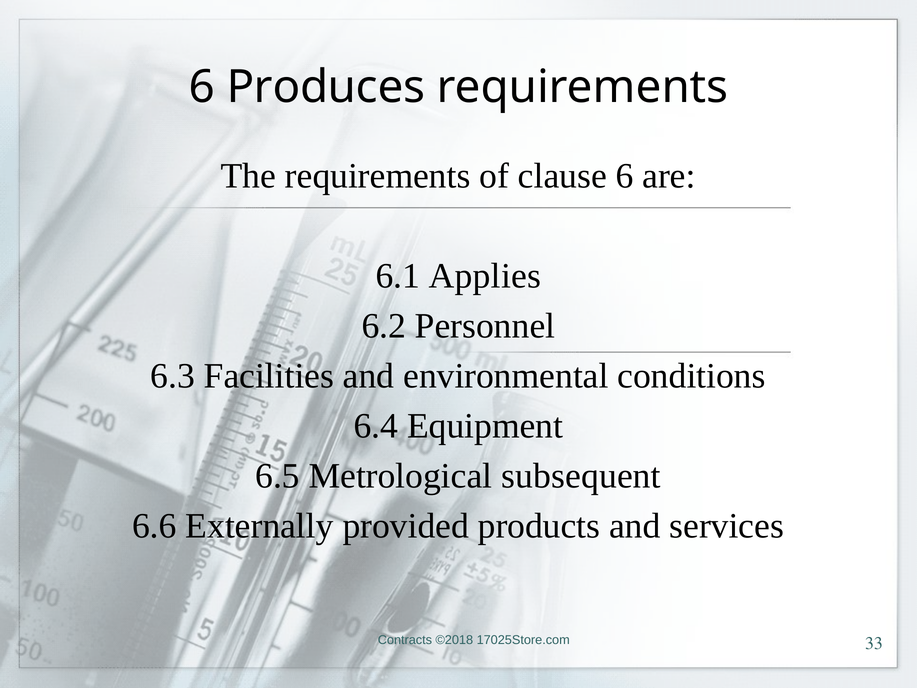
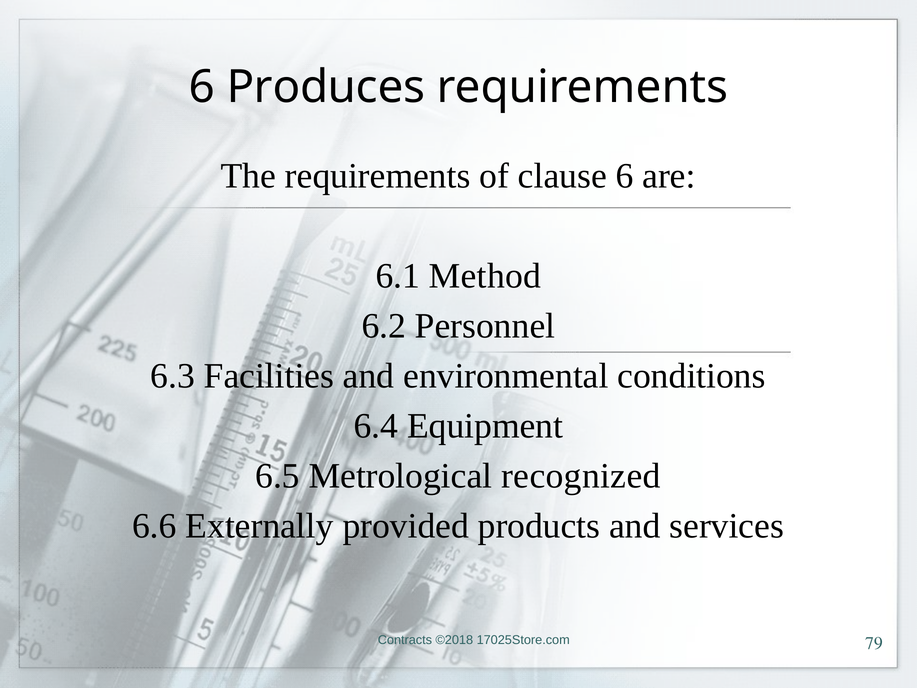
Applies: Applies -> Method (485, 276)
subsequent: subsequent -> recognized (581, 476)
33: 33 -> 79 (874, 643)
